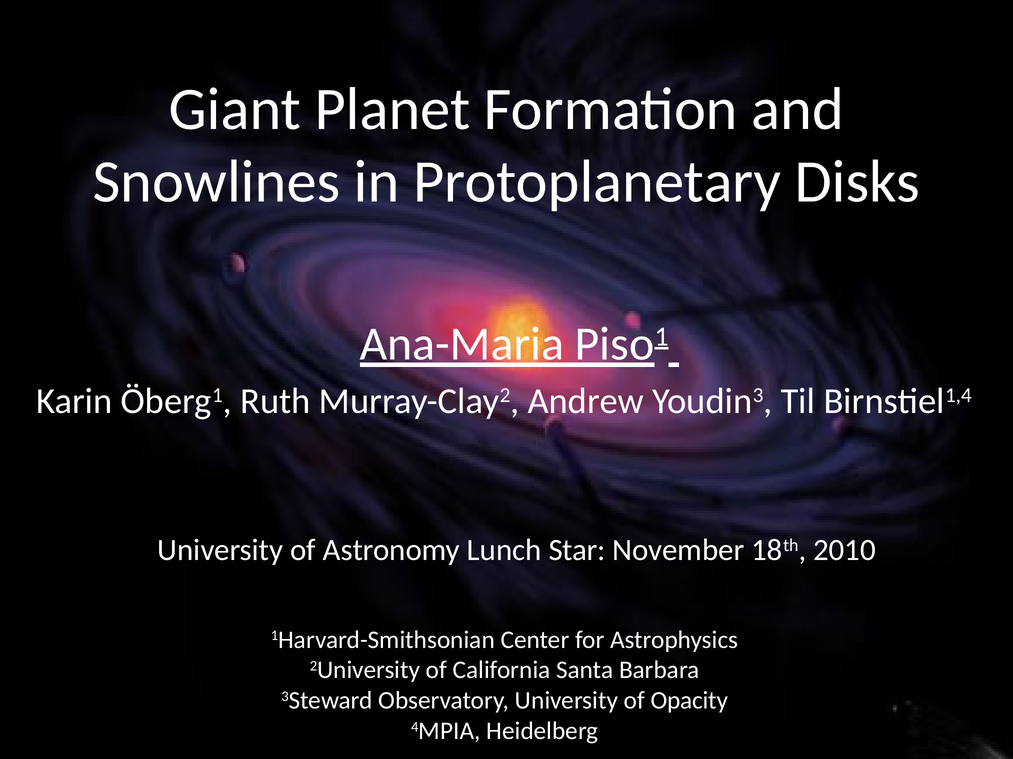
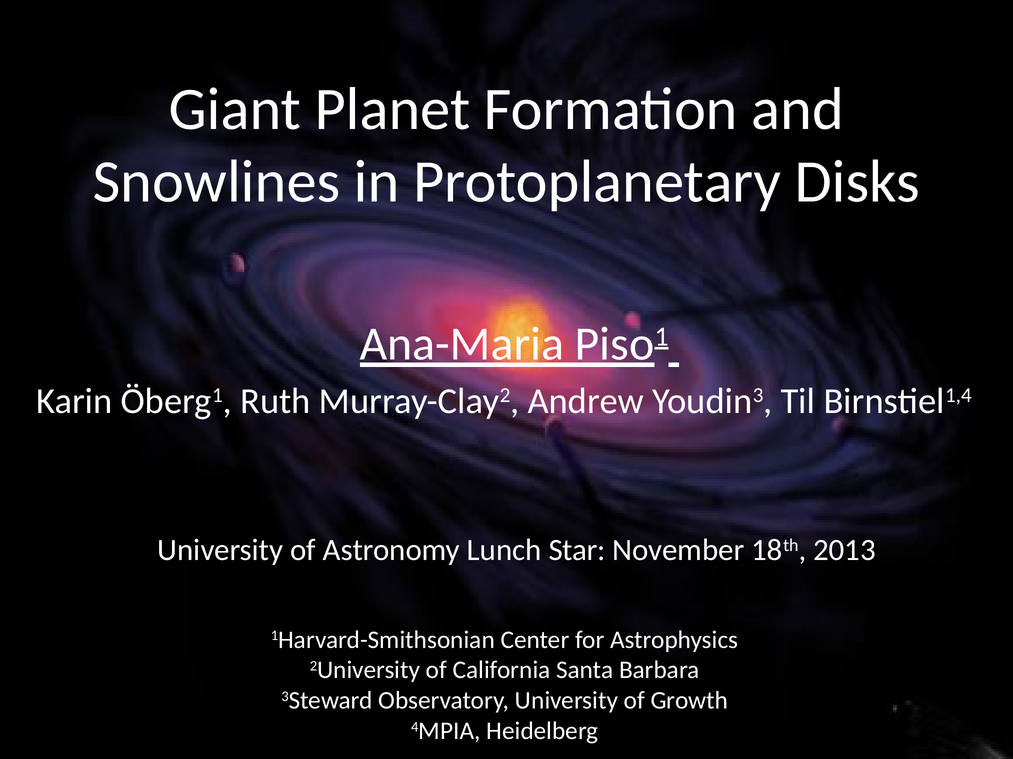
2010: 2010 -> 2013 (844, 551)
Opacity: Opacity -> Growth (689, 701)
